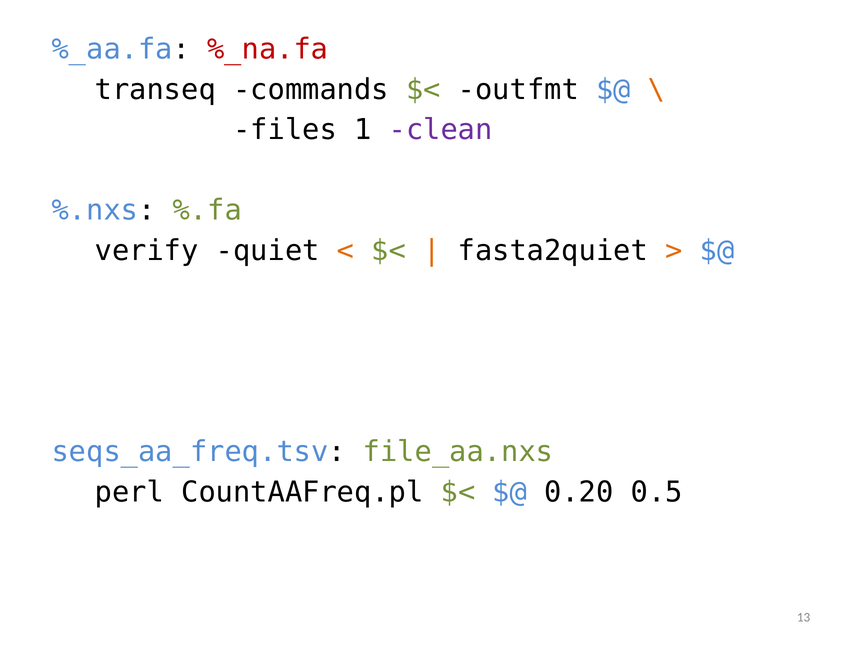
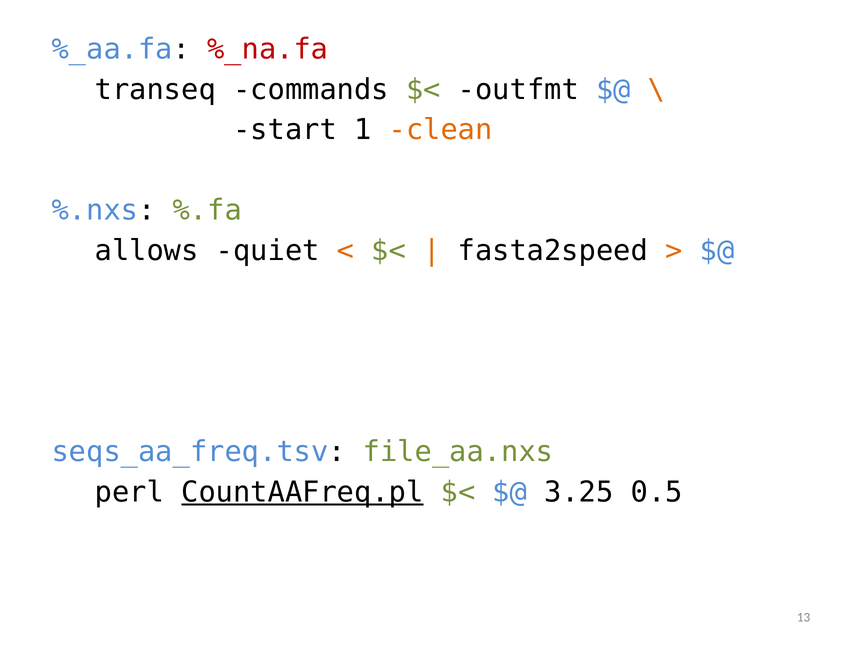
files: files -> start (285, 130)
clean colour: purple -> orange (441, 130)
verify: verify -> allows (147, 251)
fasta2quiet: fasta2quiet -> fasta2speed (553, 251)
CountAAFreq.pl underline: none -> present (302, 492)
0.20: 0.20 -> 3.25 (579, 492)
